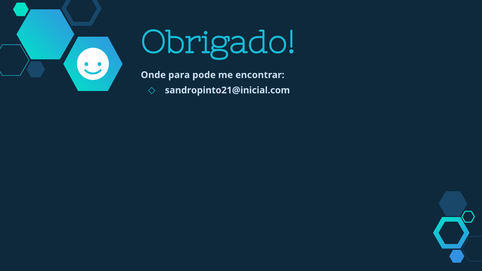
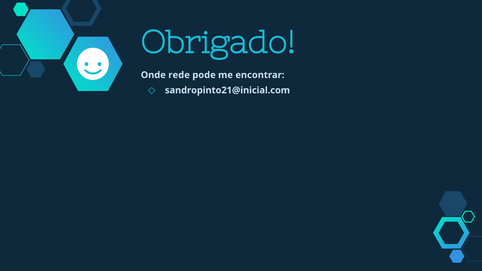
para: para -> rede (179, 75)
